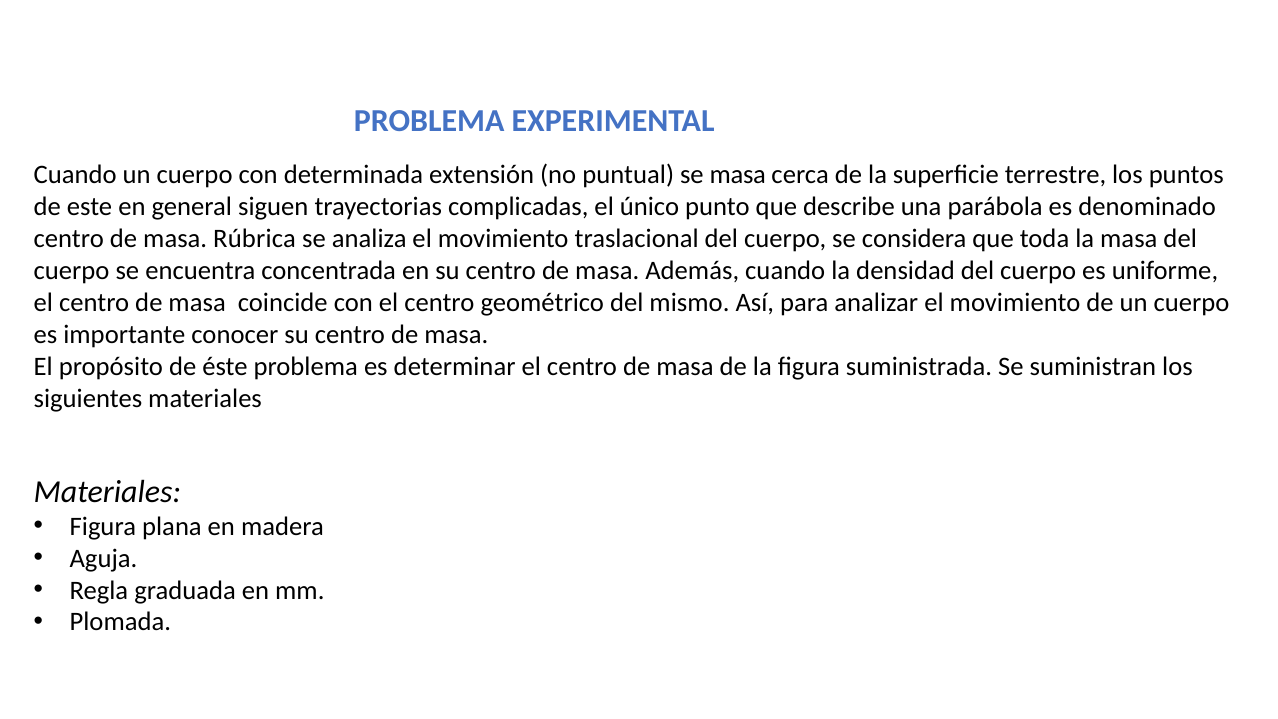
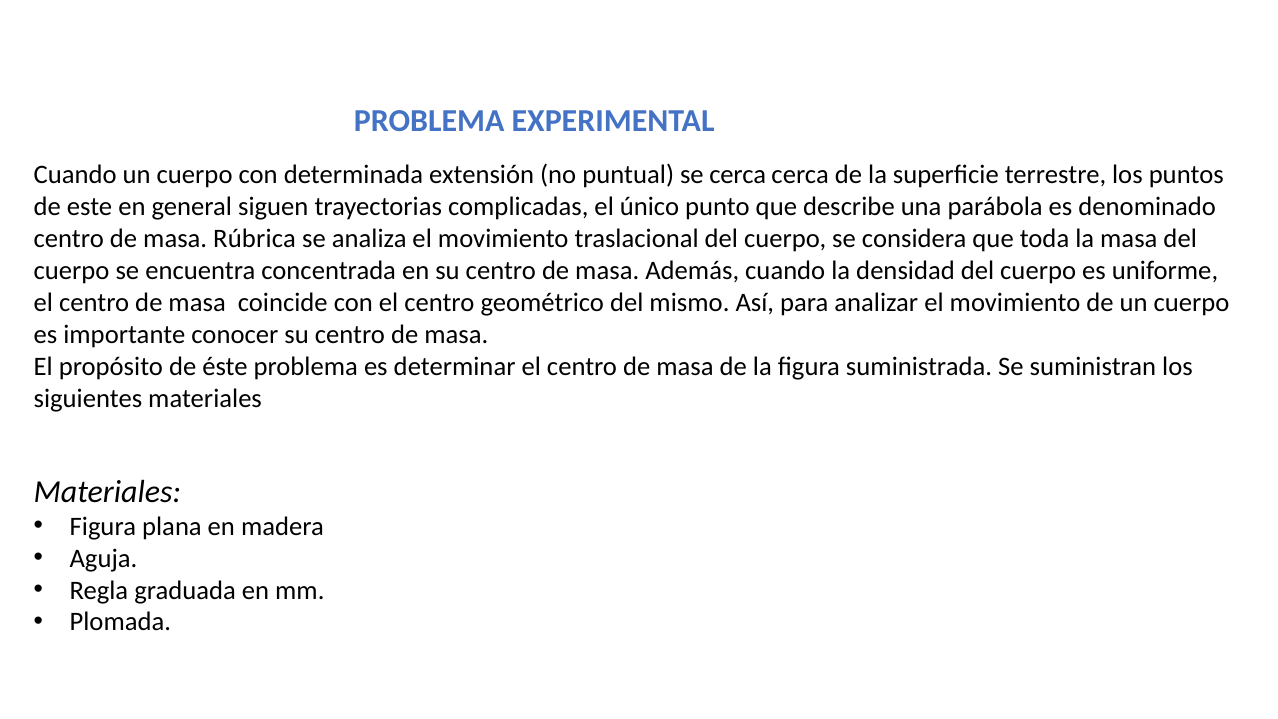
se masa: masa -> cerca (738, 174)
